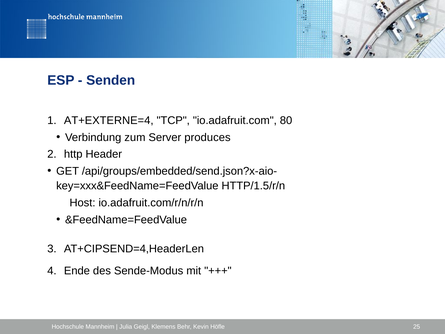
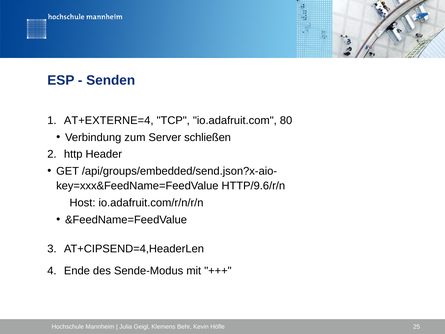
produces: produces -> schließen (208, 137)
HTTP/1.5/r/n: HTTP/1.5/r/n -> HTTP/9.6/r/n (253, 186)
